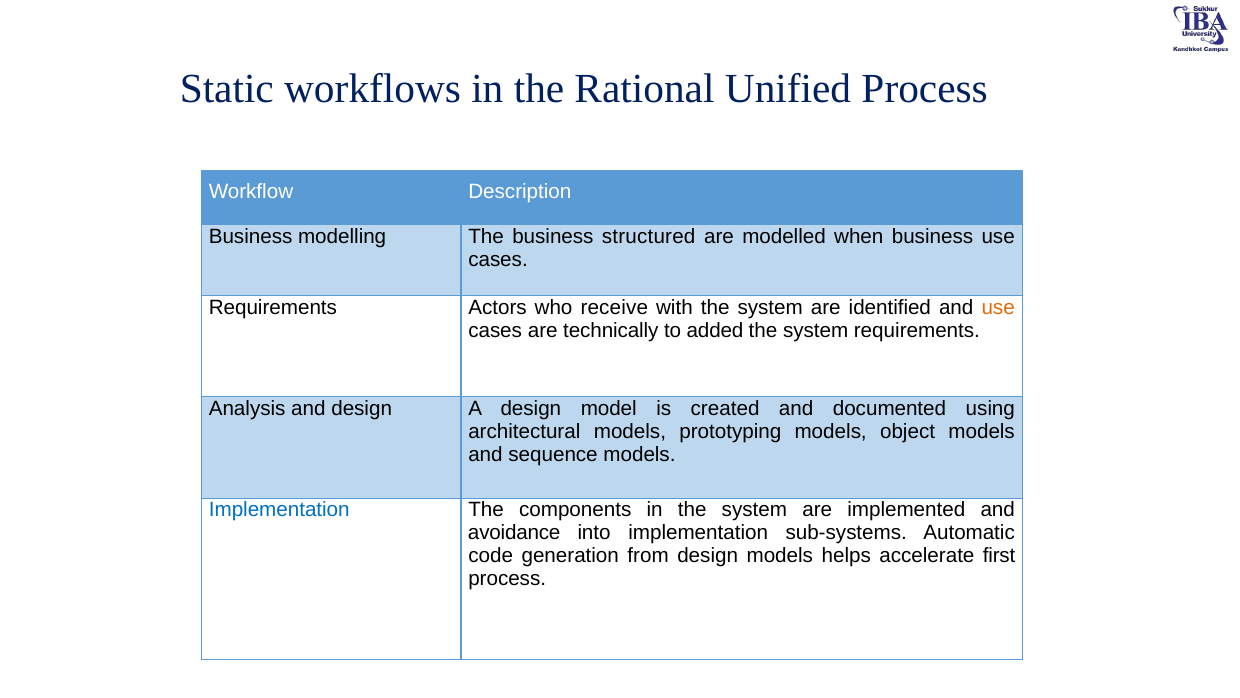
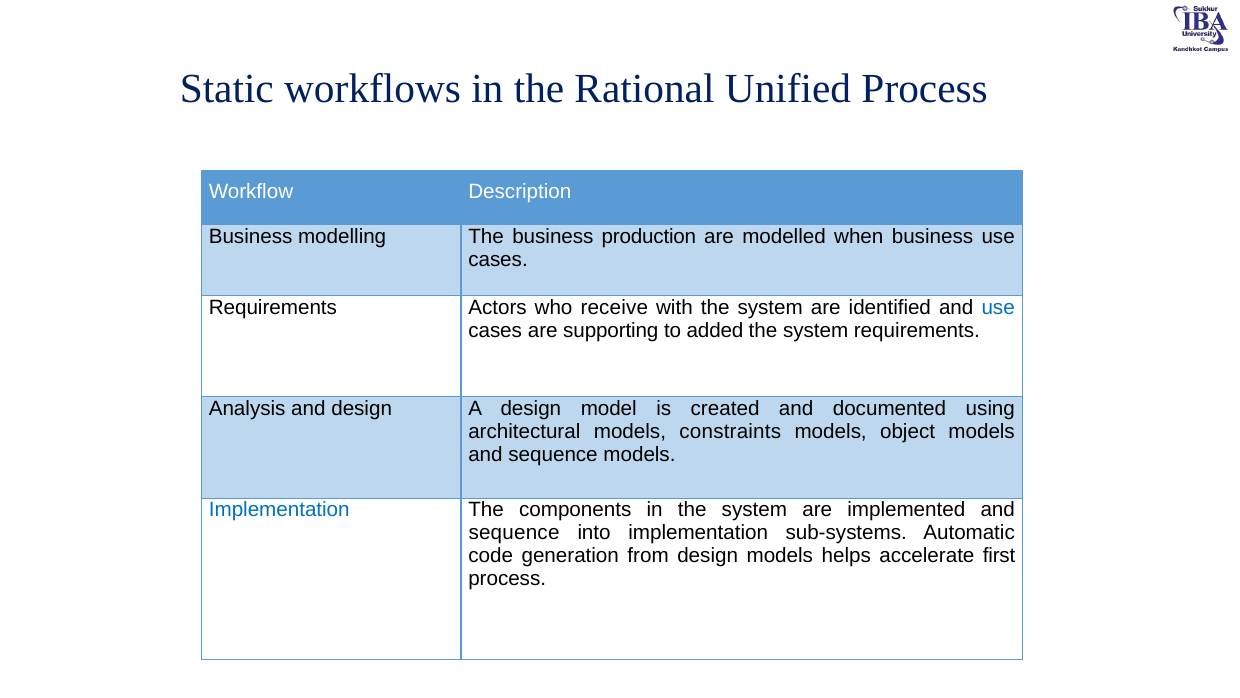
structured: structured -> production (649, 236)
use colour: orange -> blue (998, 307)
technically: technically -> supporting (611, 330)
prototyping: prototyping -> constraints (730, 431)
avoidance: avoidance -> sequence (514, 532)
